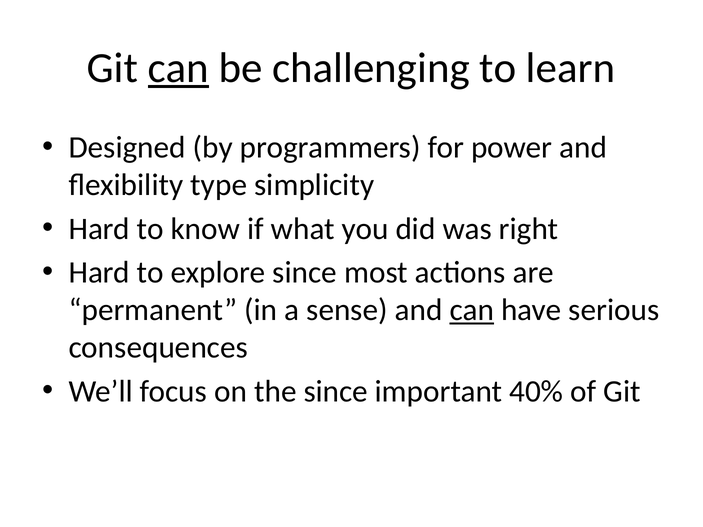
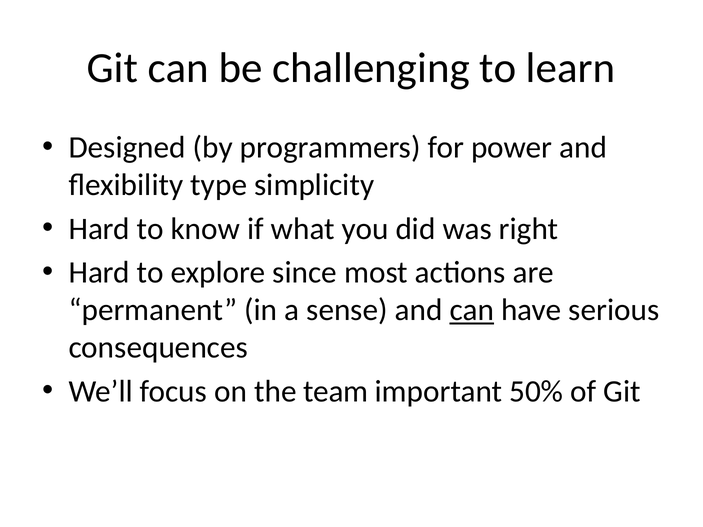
can underline: present -> none (178, 68)
the since: since -> team (336, 391)
40%: 40% -> 50% (536, 391)
